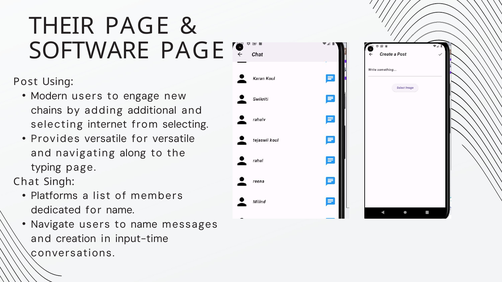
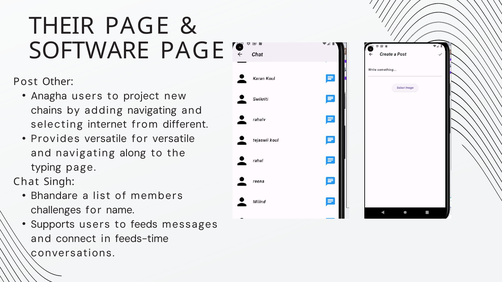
Using: Using -> Other (58, 82)
Modern: Modern -> Anagha (49, 96)
engage: engage -> project (141, 96)
adding additional: additional -> navigating (152, 110)
from selecting: selecting -> different (185, 125)
Platforms: Platforms -> Bhandare (54, 196)
dedicated: dedicated -> challenges (56, 210)
Navigate: Navigate -> Supports (53, 225)
to name: name -> feeds (144, 225)
creation: creation -> connect (76, 239)
input-time: input-time -> feeds-time (142, 239)
